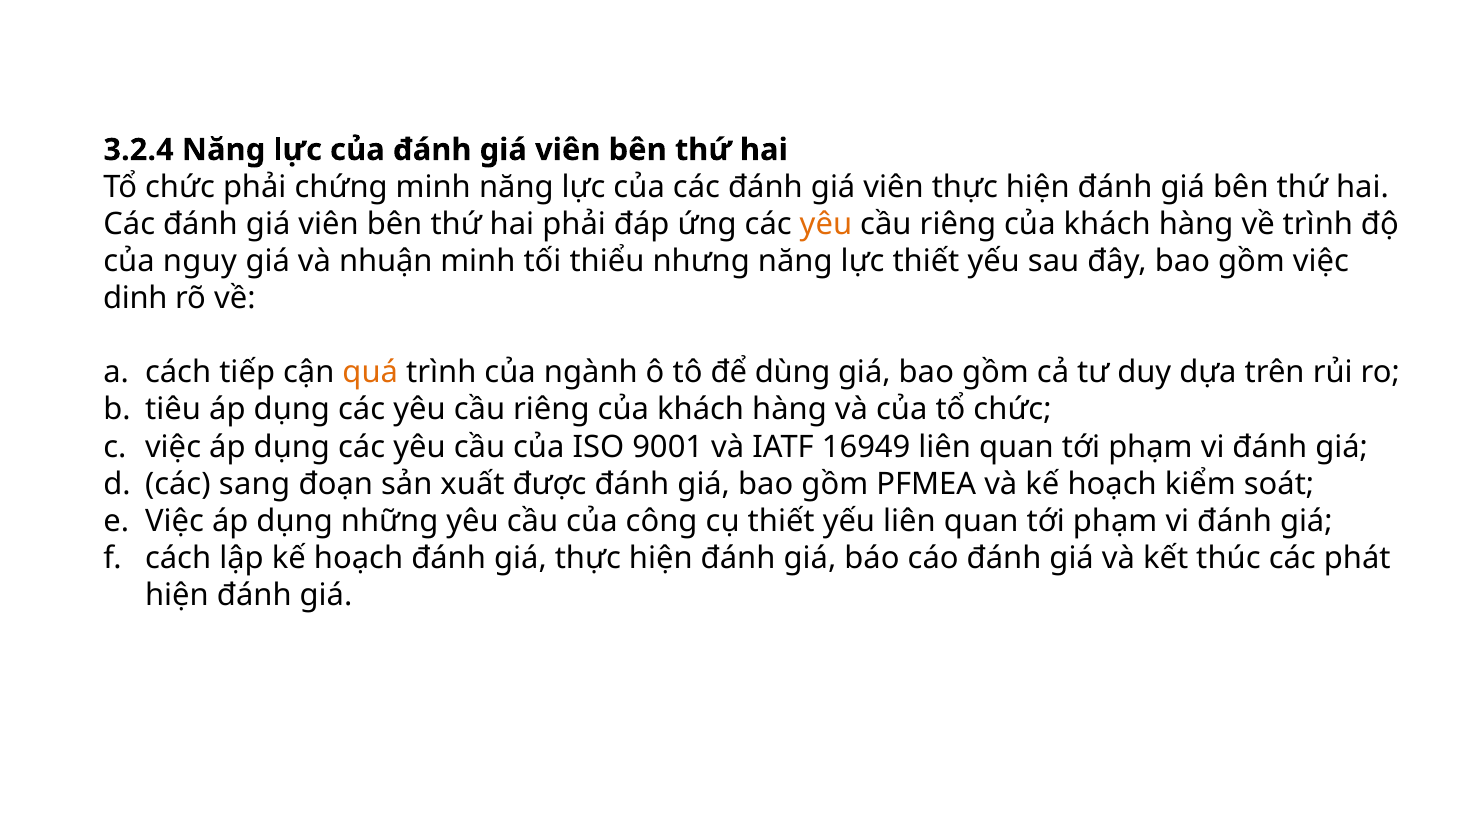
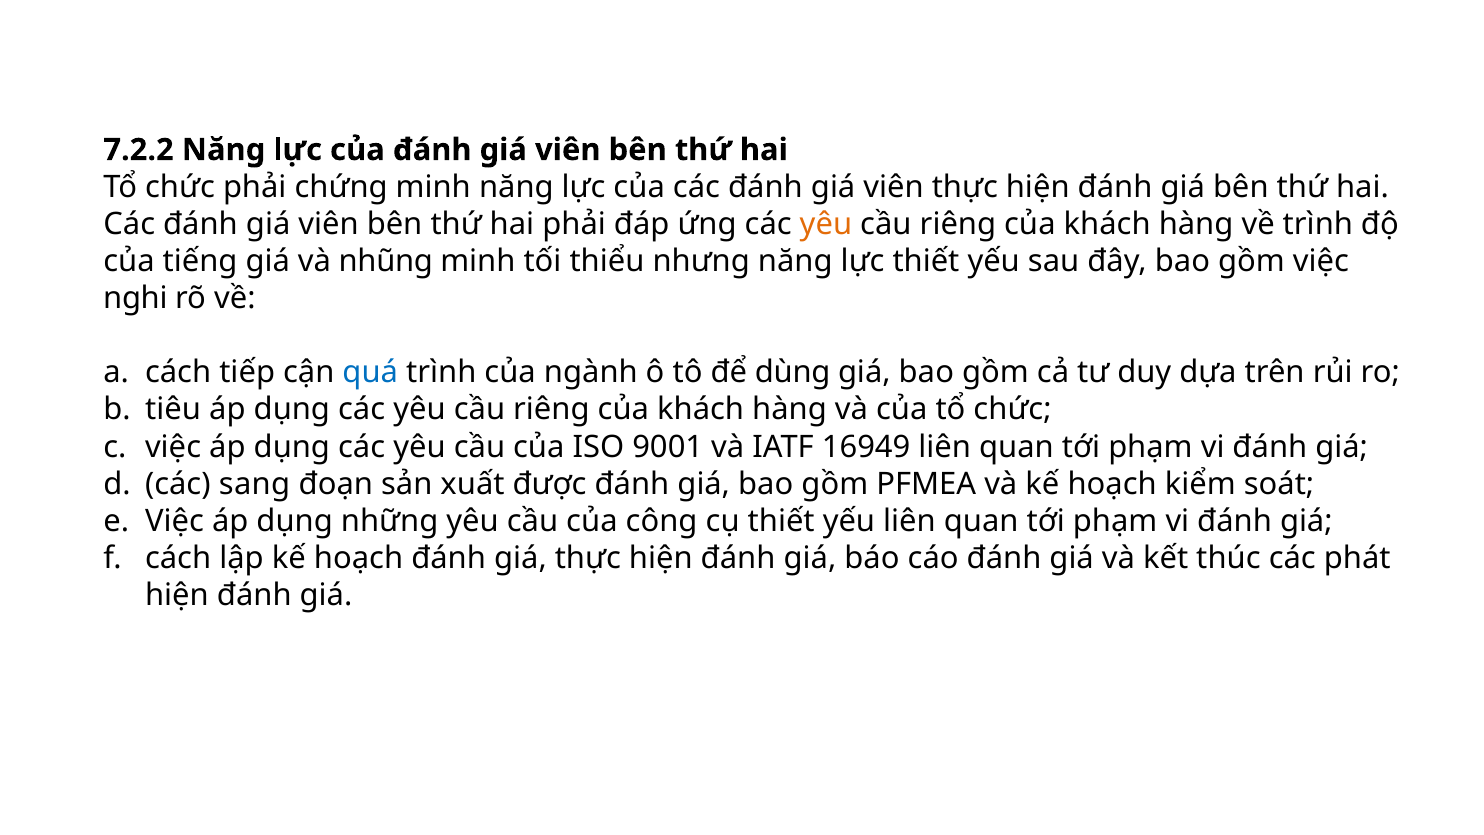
3.2.4: 3.2.4 -> 7.2.2 (139, 150)
nguy: nguy -> tiếng (200, 261)
nhuận: nhuận -> nhũng (386, 261)
dinh: dinh -> nghi (135, 298)
quá colour: orange -> blue (370, 373)
